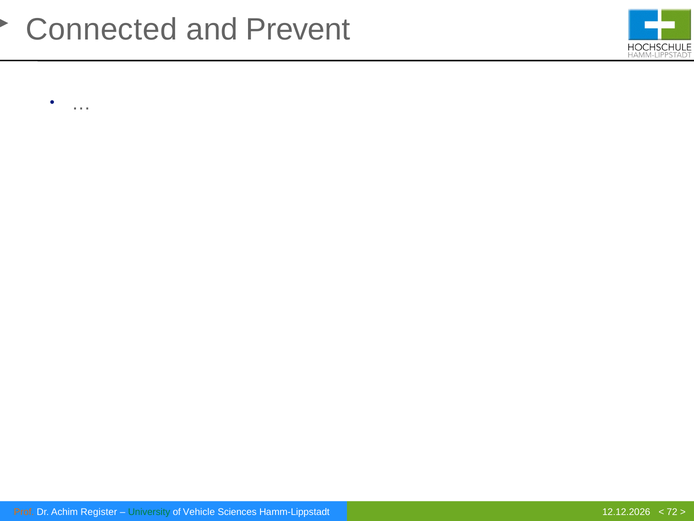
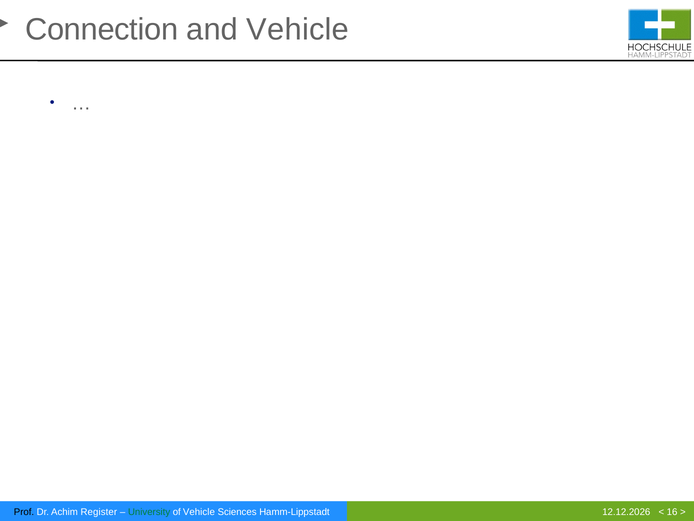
Connected: Connected -> Connection (102, 30)
and Prevent: Prevent -> Vehicle (298, 30)
Prof colour: orange -> black (24, 512)
72: 72 -> 16 (672, 512)
